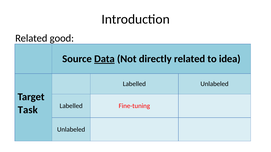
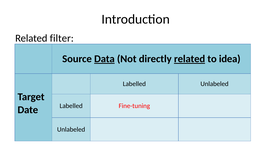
good: good -> filter (62, 38)
related underline: none -> present (190, 59)
Task: Task -> Date (28, 110)
